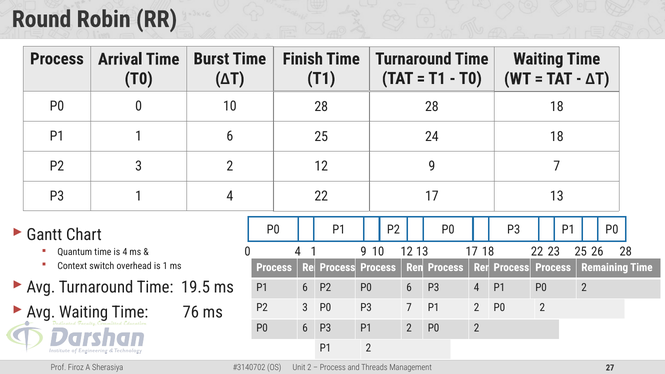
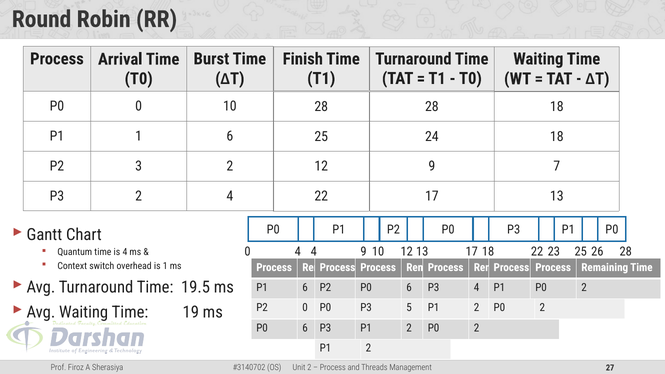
P3 1: 1 -> 2 (139, 196)
4 1: 1 -> 4 (314, 252)
3: 3 -> 0 (305, 308)
7: 7 -> 5 (409, 308)
76: 76 -> 19 (191, 312)
